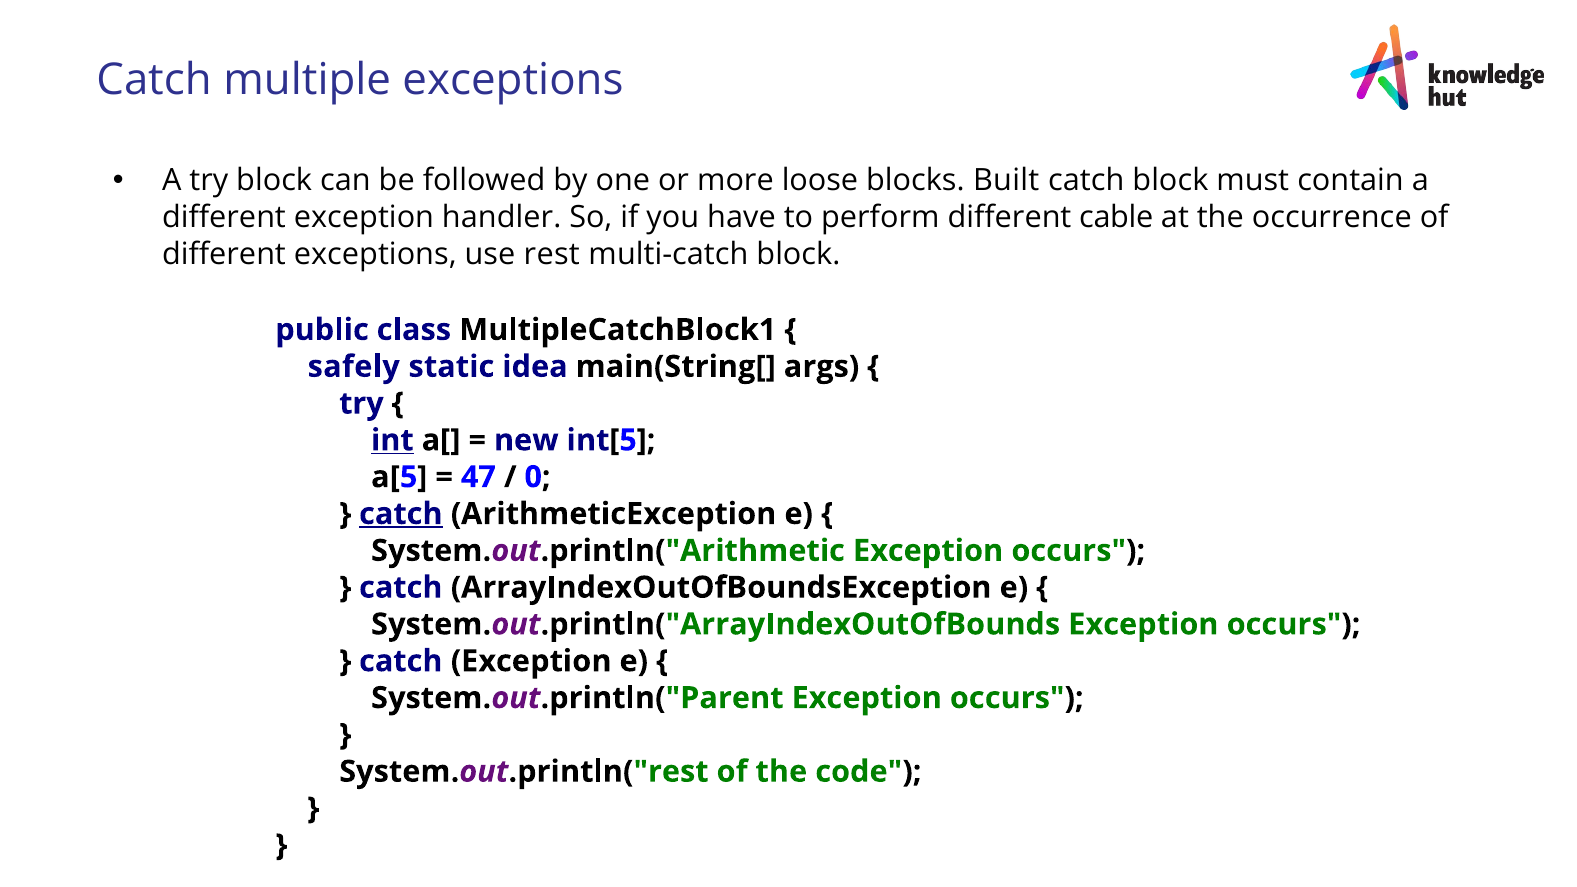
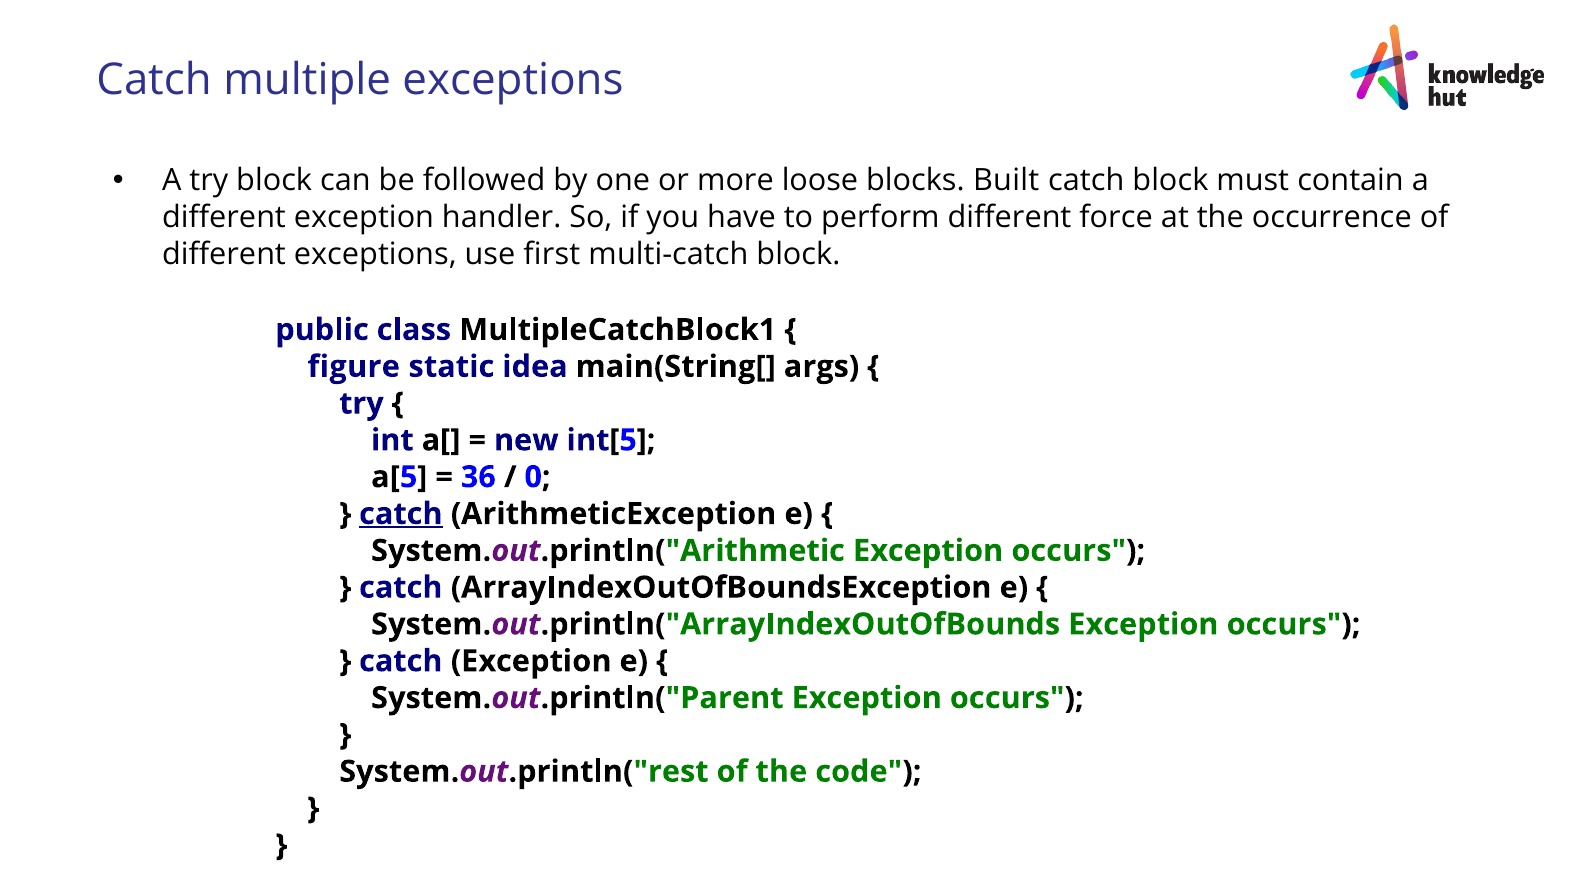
cable: cable -> force (1116, 218)
rest: rest -> first (552, 254)
safely: safely -> figure (354, 367)
int underline: present -> none (392, 440)
47: 47 -> 36 (478, 477)
